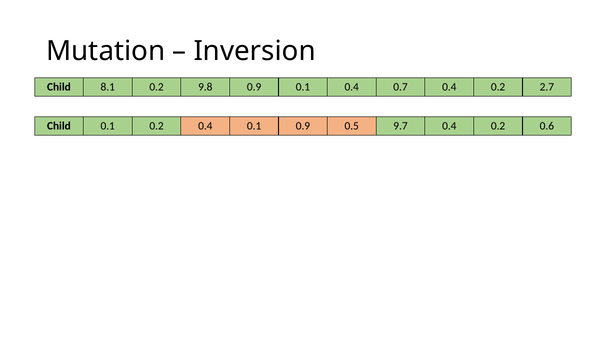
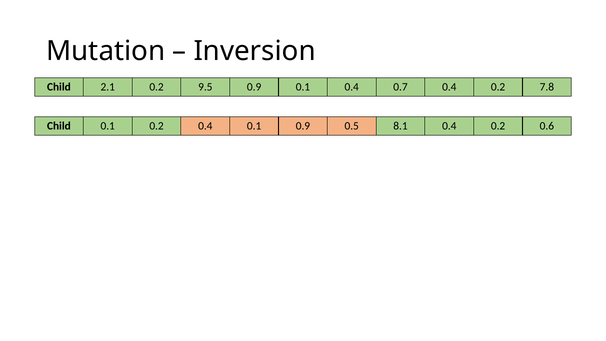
8.1: 8.1 -> 2.1 (108, 87)
9.8: 9.8 -> 9.5 (205, 87)
2.7: 2.7 -> 7.8 (547, 87)
9.7: 9.7 -> 8.1 (401, 126)
